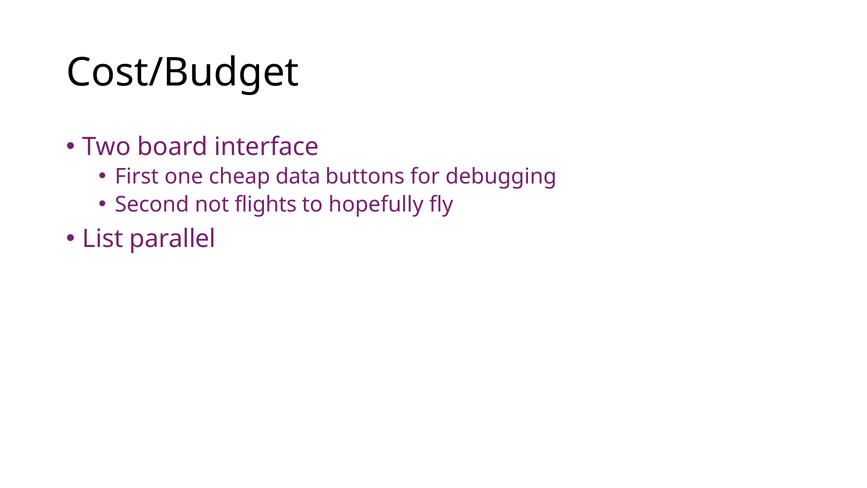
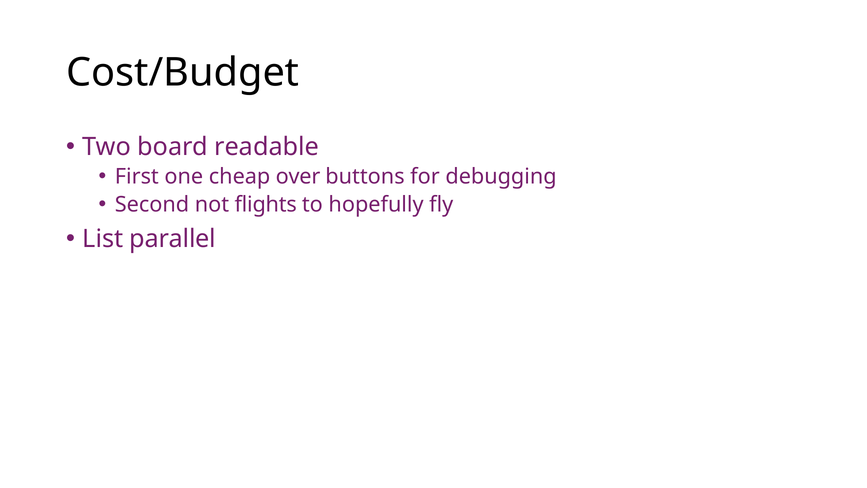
interface: interface -> readable (267, 147)
data: data -> over (298, 176)
